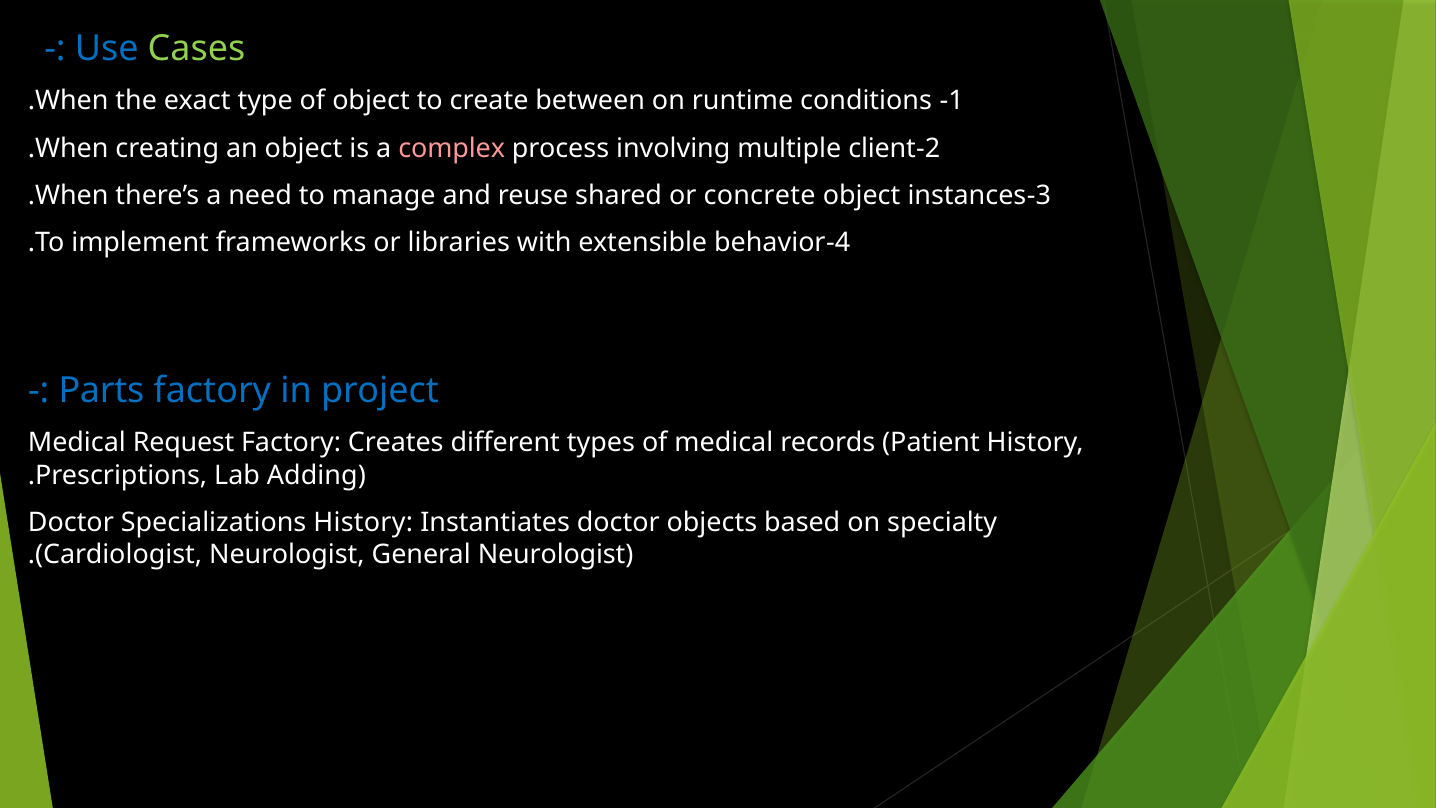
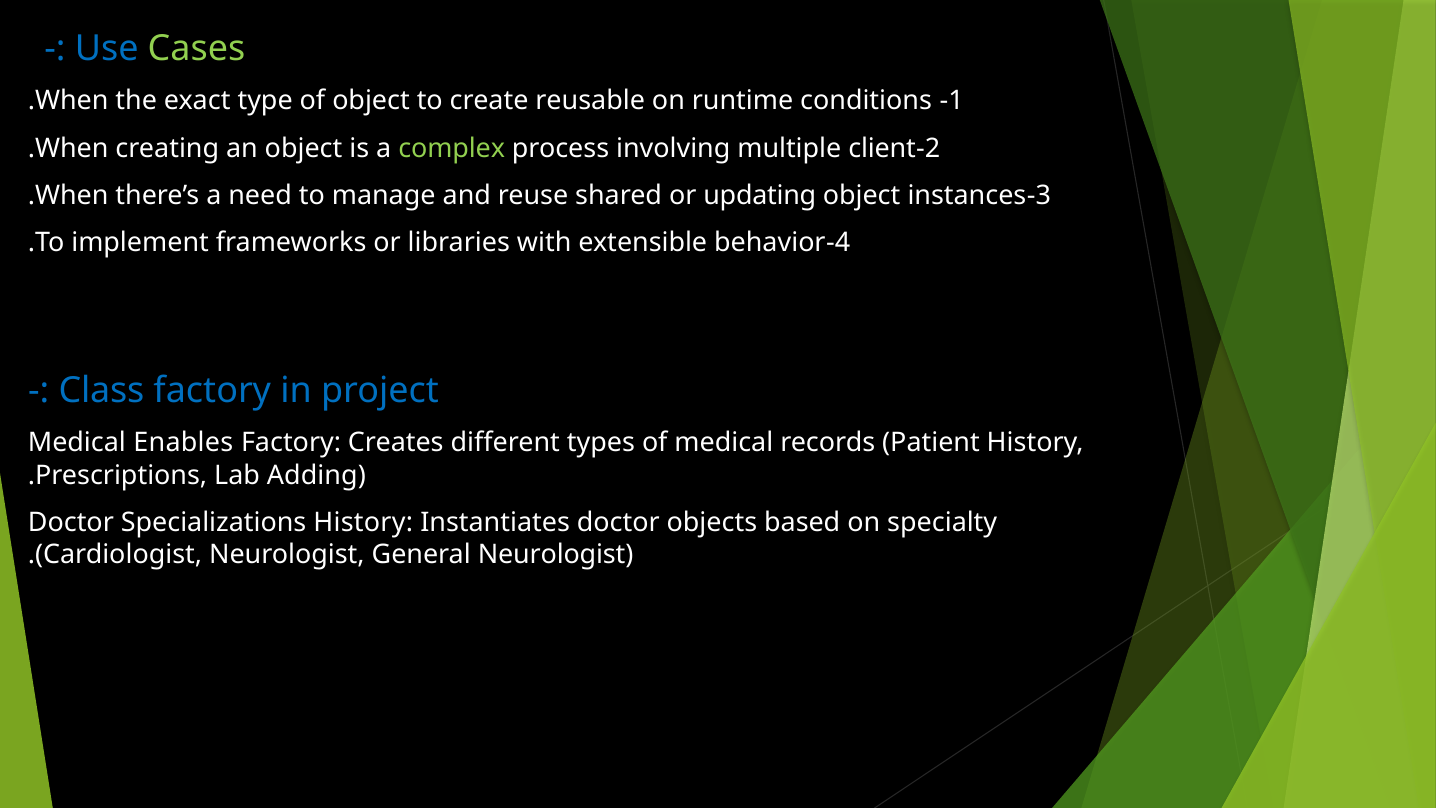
between: between -> reusable (590, 101)
complex colour: pink -> light green (452, 148)
concrete: concrete -> updating (760, 196)
Parts: Parts -> Class (101, 391)
Request: Request -> Enables (183, 443)
